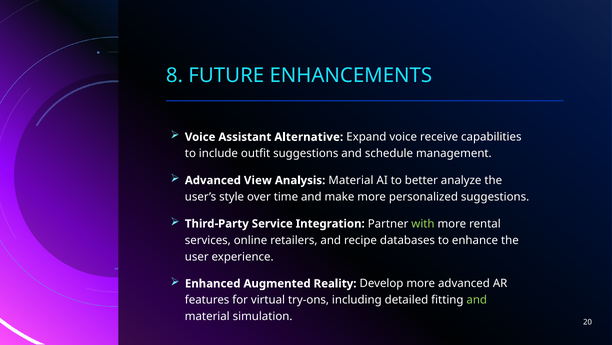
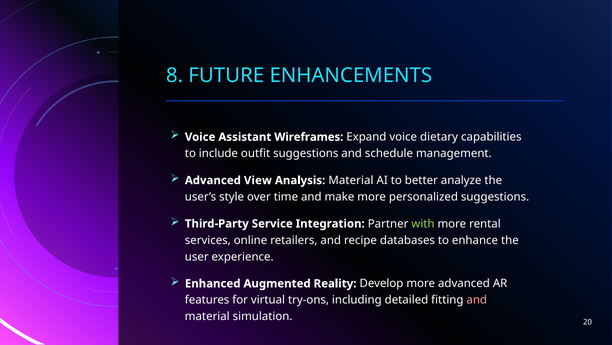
Alternative: Alternative -> Wireframes (309, 137)
receive: receive -> dietary (439, 137)
and colour: light green -> pink (477, 299)
